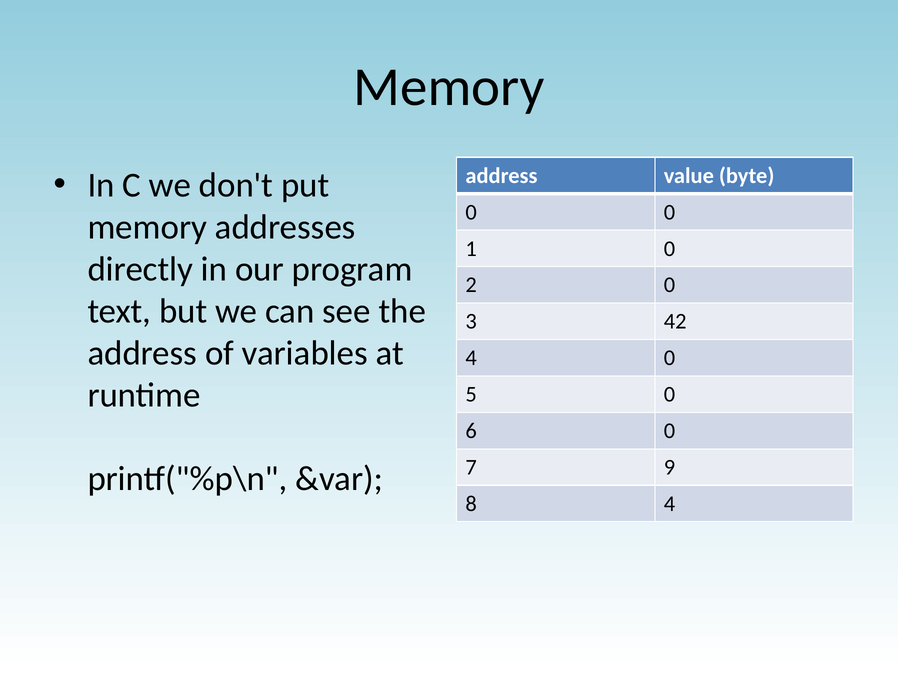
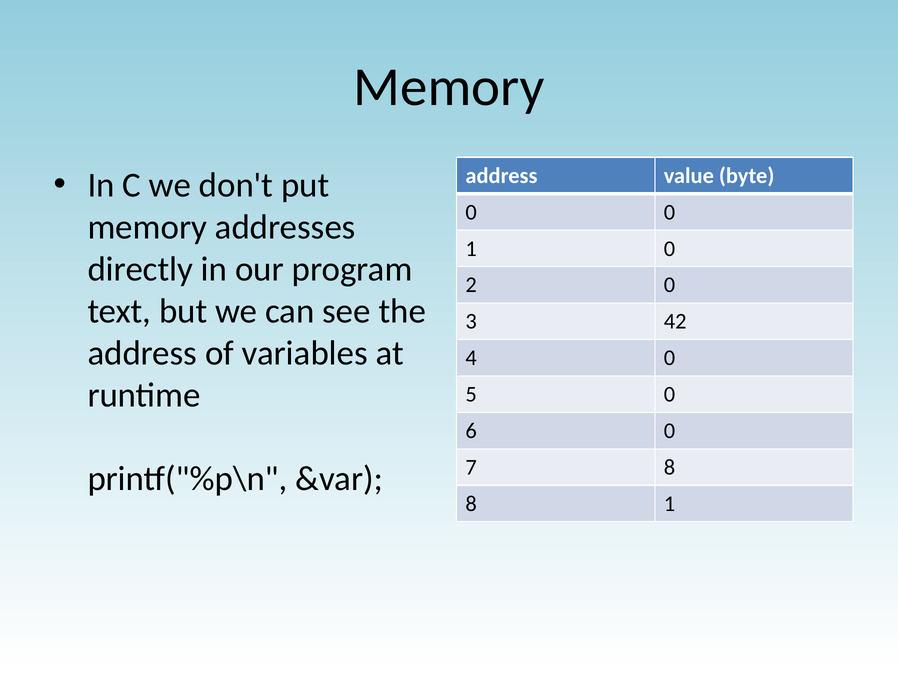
7 9: 9 -> 8 (669, 467)
8 4: 4 -> 1 (669, 503)
